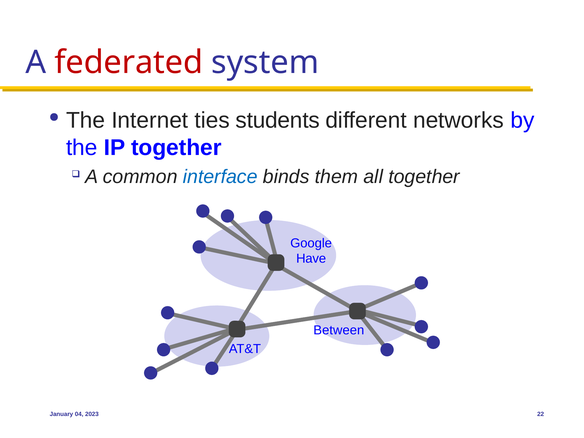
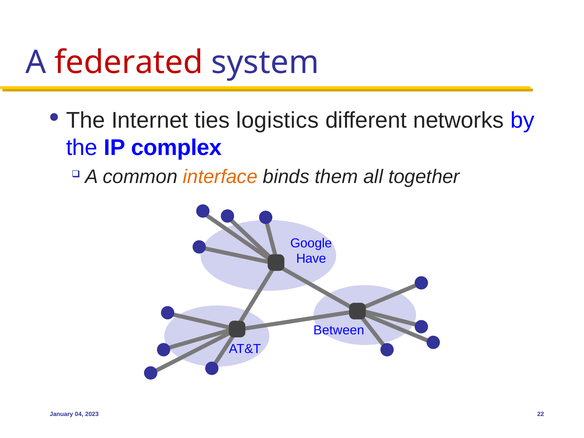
students: students -> logistics (277, 120)
IP together: together -> complex (177, 148)
interface colour: blue -> orange (220, 177)
